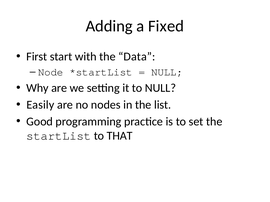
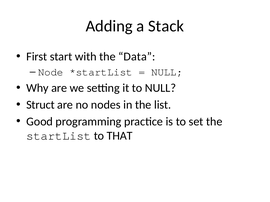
Fixed: Fixed -> Stack (166, 26)
Easily: Easily -> Struct (40, 105)
